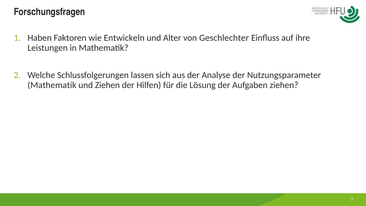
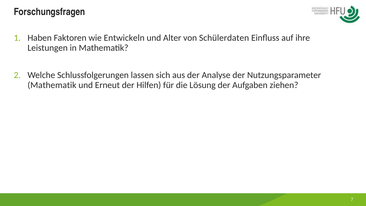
Geschlechter: Geschlechter -> Schülerdaten (224, 38)
und Ziehen: Ziehen -> Erneut (107, 85)
